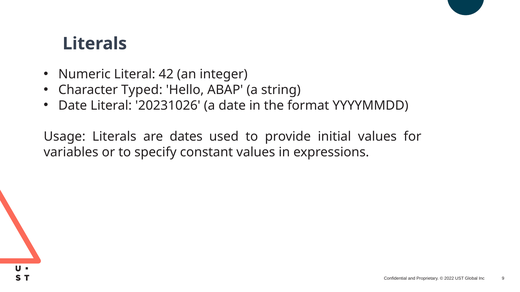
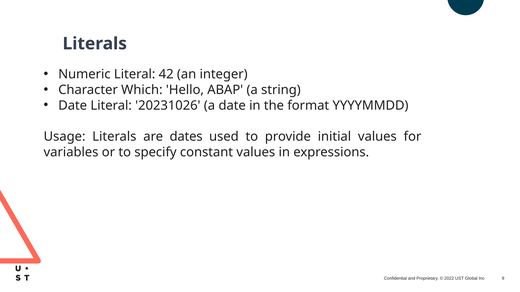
Typed: Typed -> Which (142, 90)
